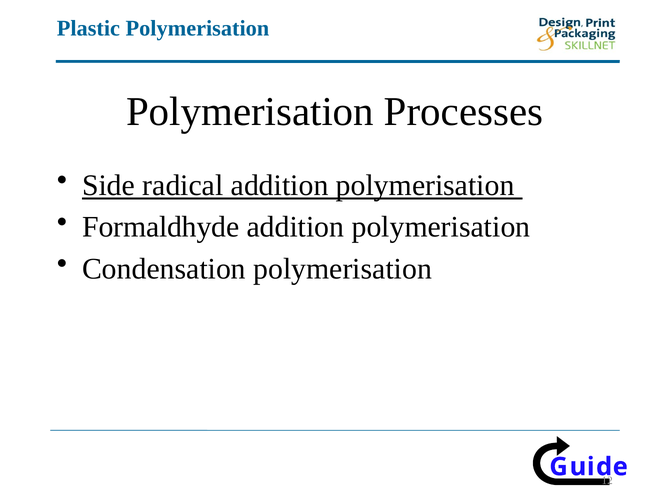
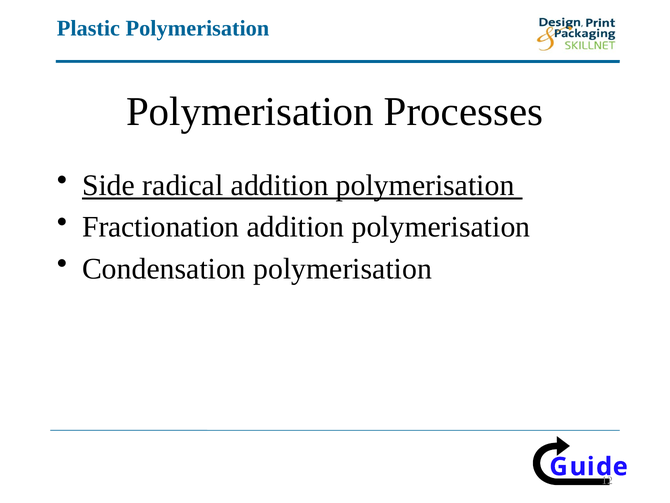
Formaldhyde: Formaldhyde -> Fractionation (161, 227)
